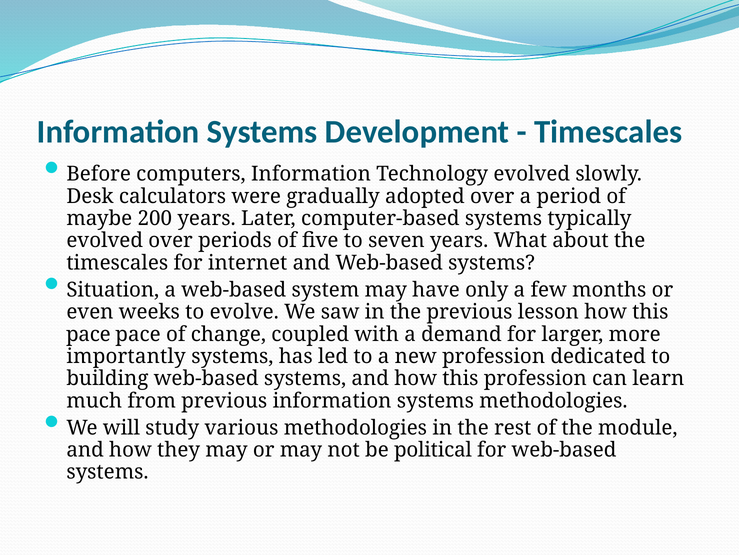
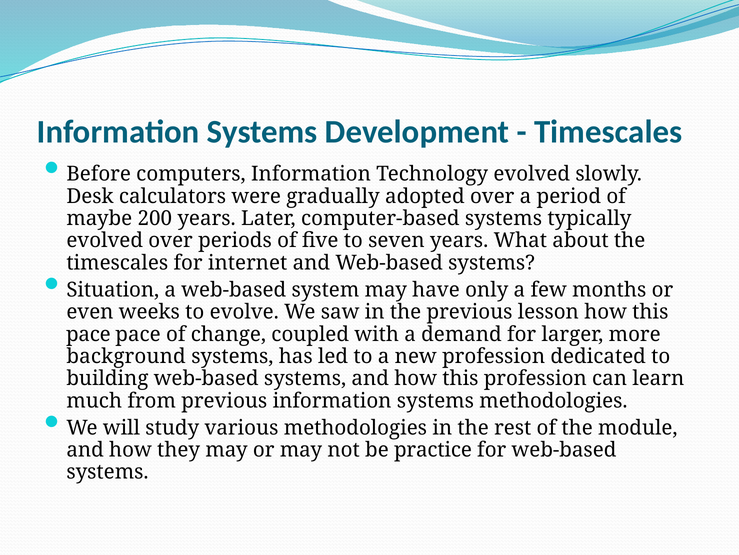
importantly: importantly -> background (126, 356)
political: political -> practice (433, 449)
